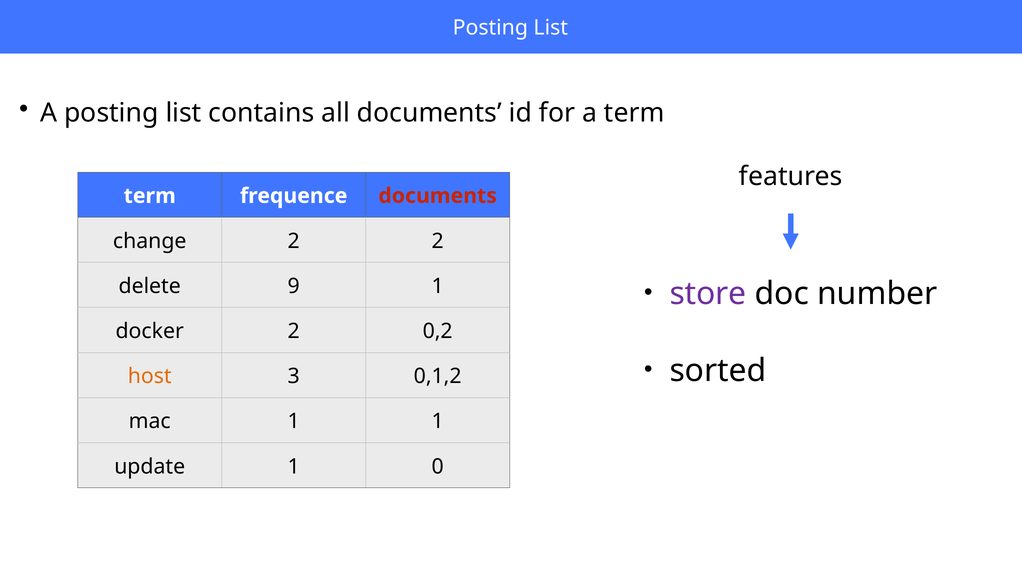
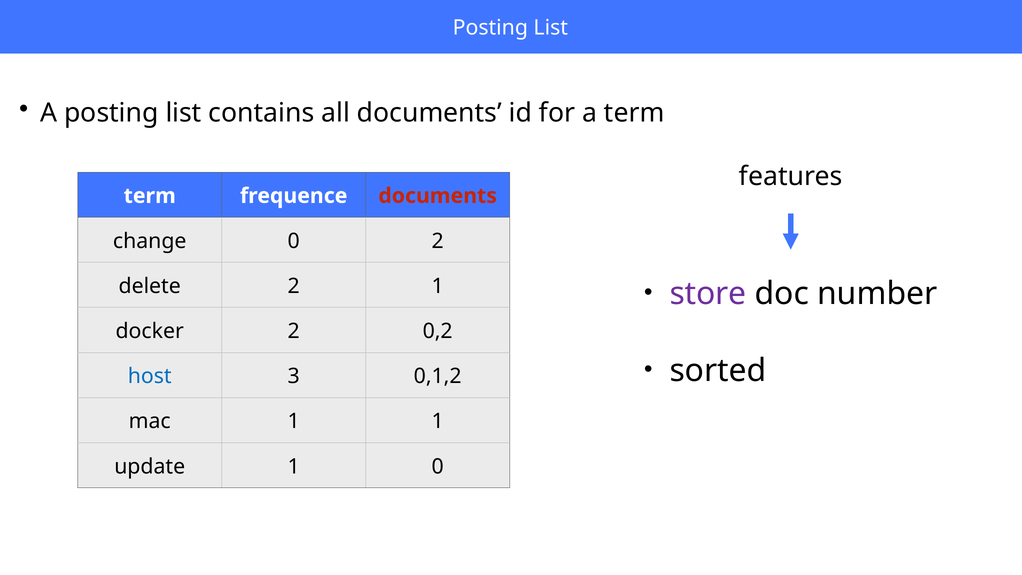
change 2: 2 -> 0 (294, 241)
delete 9: 9 -> 2 (294, 286)
host colour: orange -> blue (150, 376)
